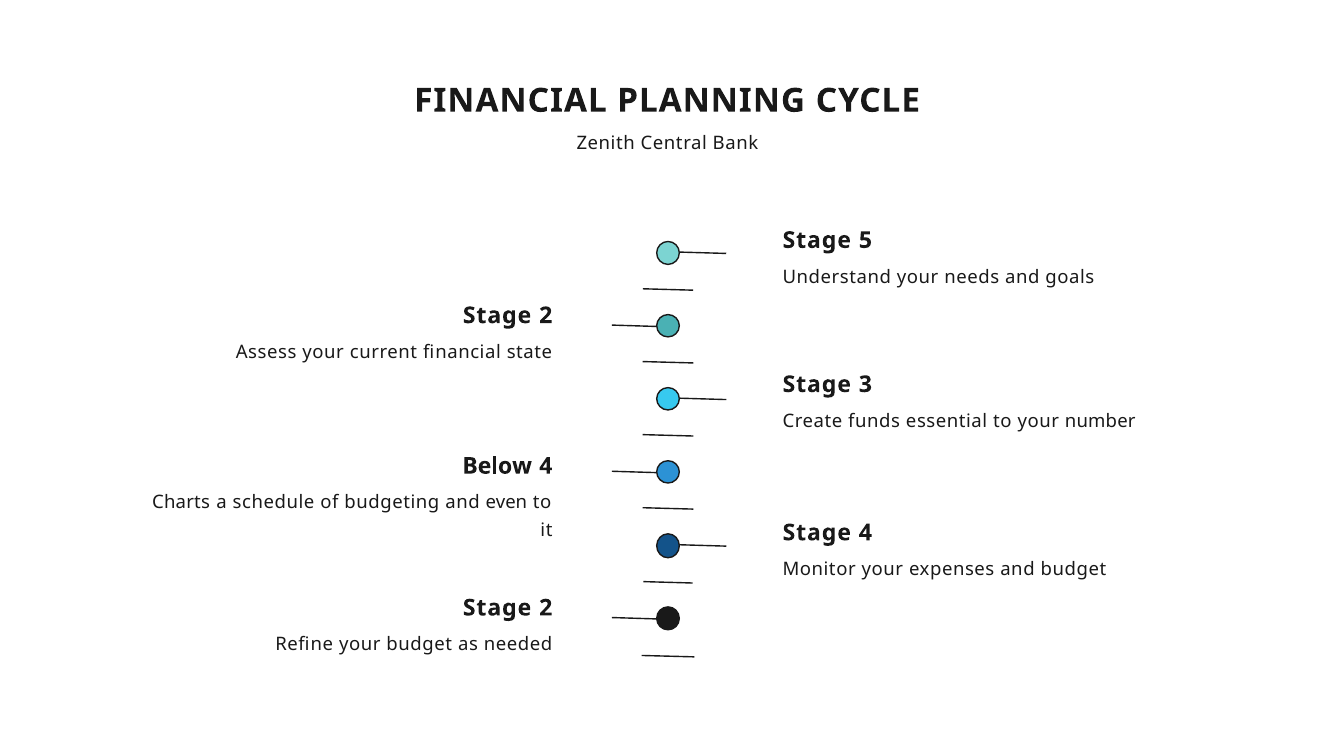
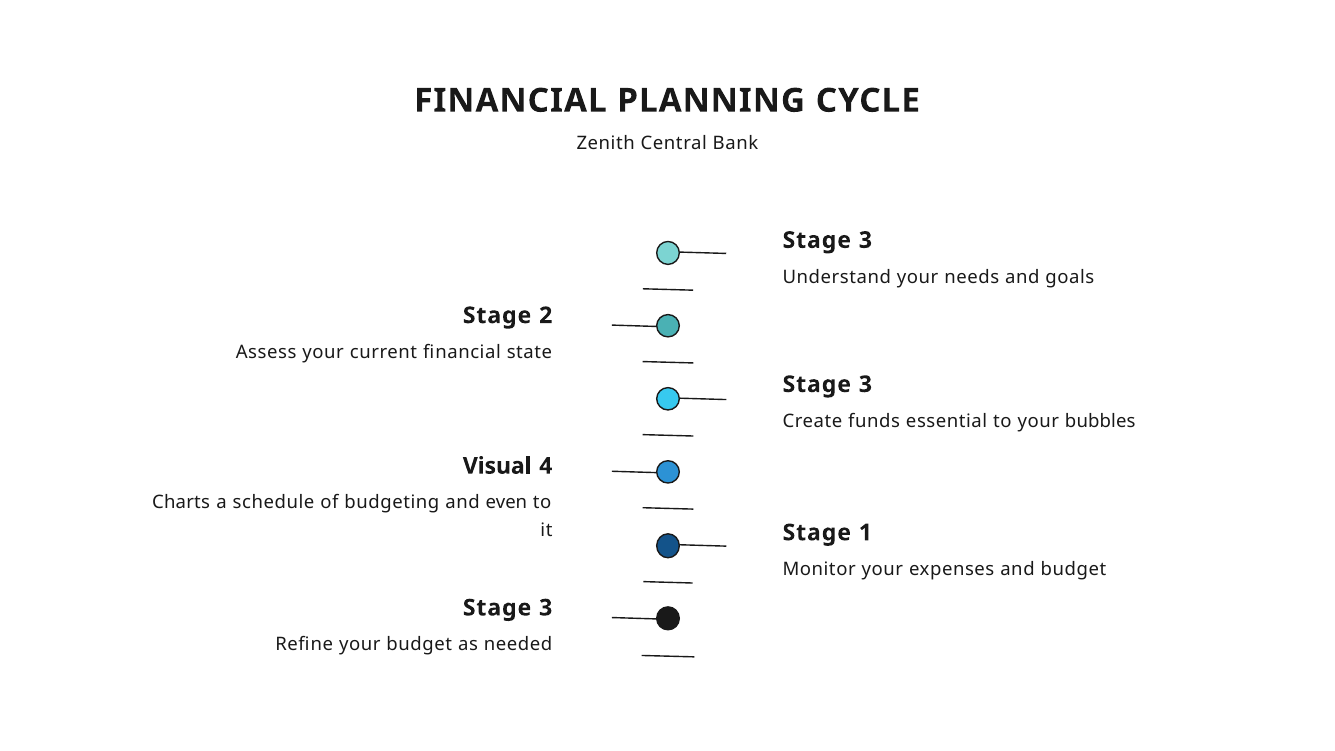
5: 5 -> 3 (865, 240)
number: number -> bubbles (1100, 421)
Below: Below -> Visual (497, 466)
Stage 4: 4 -> 1 (865, 533)
2: 2 -> 3 (546, 608)
